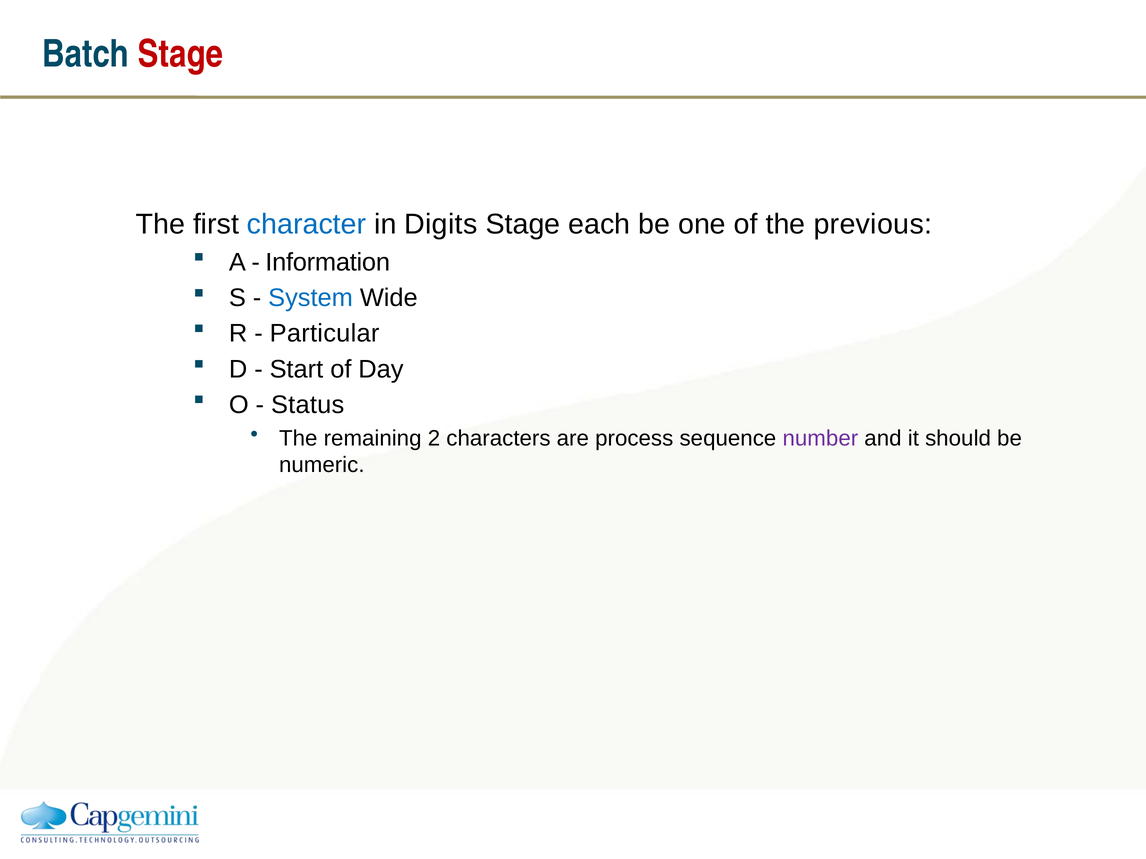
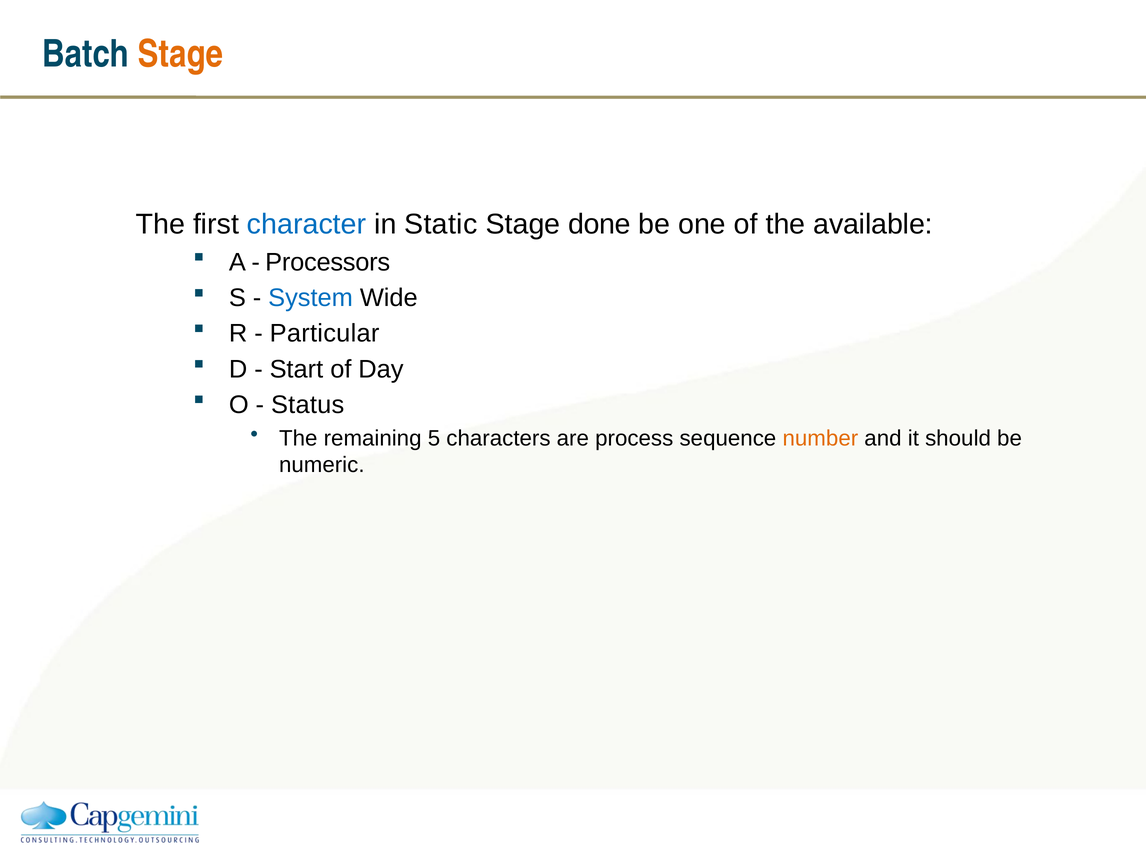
Stage colour: red -> orange (181, 54)
Digits: Digits -> Static (441, 224)
each: each -> done (599, 224)
previous: previous -> available (873, 224)
Information: Information -> Processors (328, 262)
2: 2 -> 5 (434, 439)
number colour: purple -> orange (820, 439)
